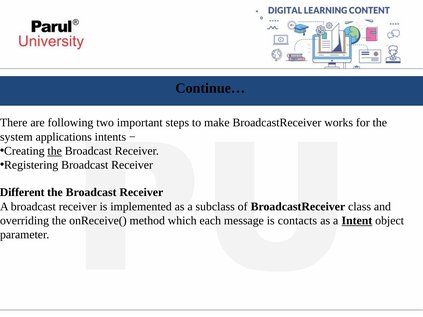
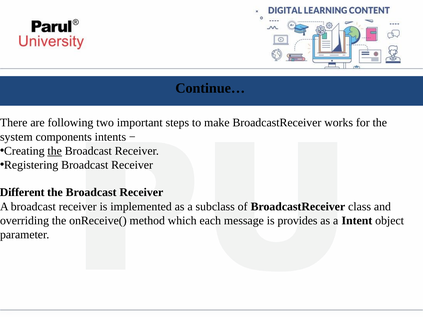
applications: applications -> components (64, 137)
contacts: contacts -> provides (298, 221)
Intent underline: present -> none (357, 221)
